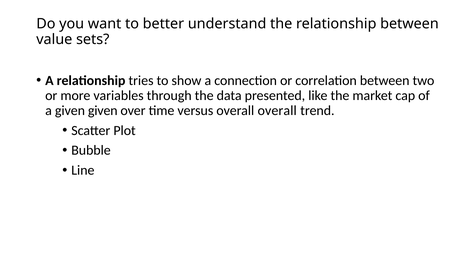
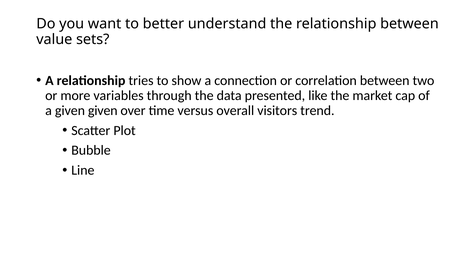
overall overall: overall -> visitors (277, 110)
